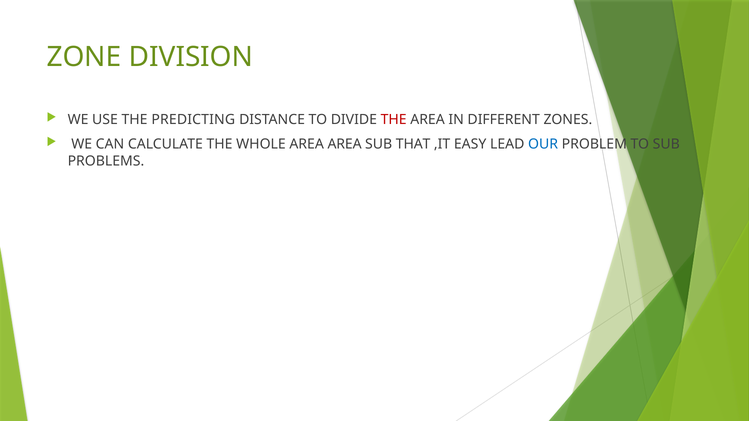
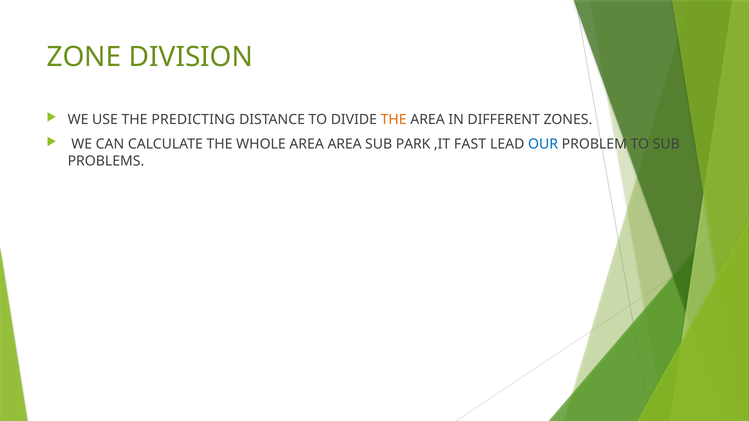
THE colour: red -> orange (394, 120)
THAT: THAT -> PARK (413, 144)
EASY: EASY -> FAST (470, 144)
